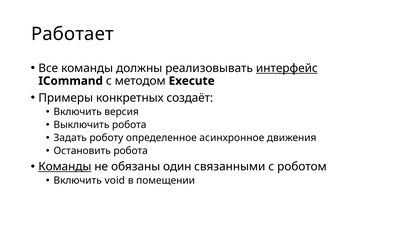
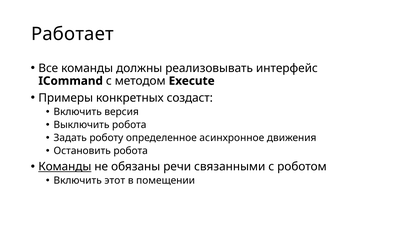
интерфейс underline: present -> none (287, 68)
создаёт: создаёт -> создаст (190, 98)
один: один -> речи (177, 167)
void: void -> этот (115, 181)
